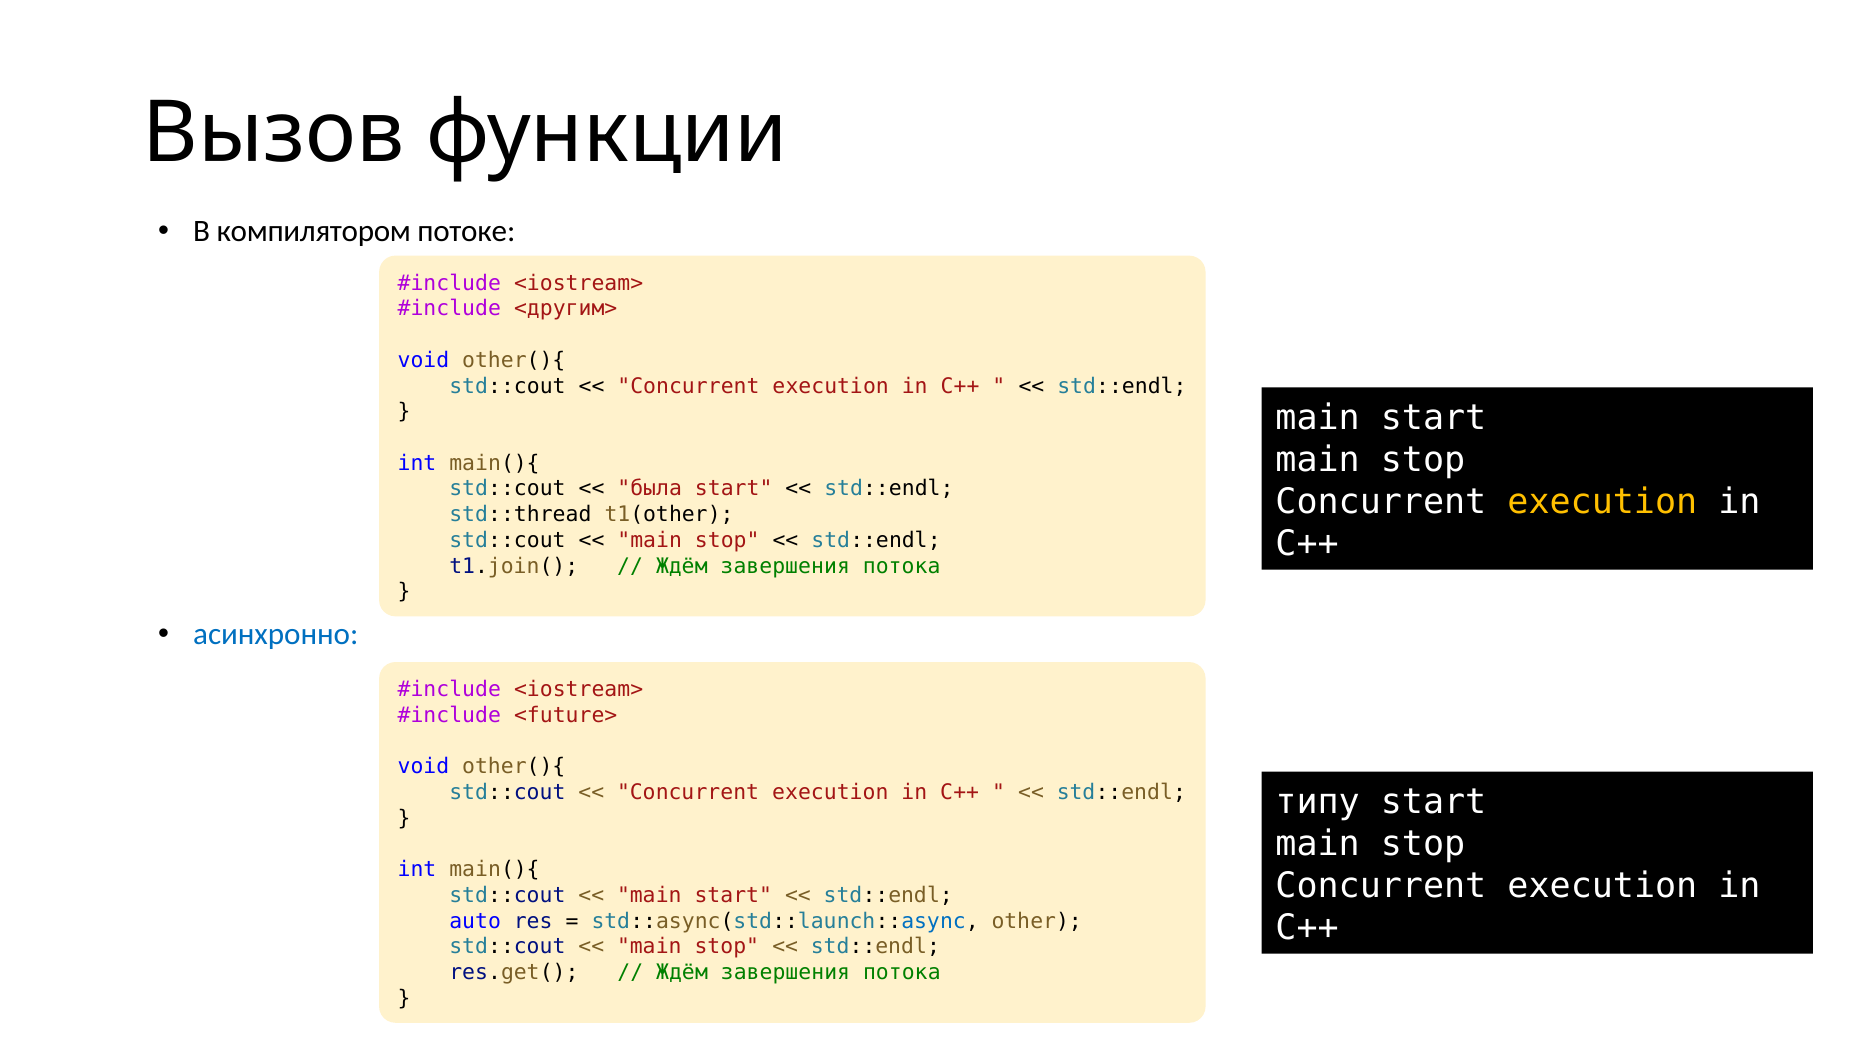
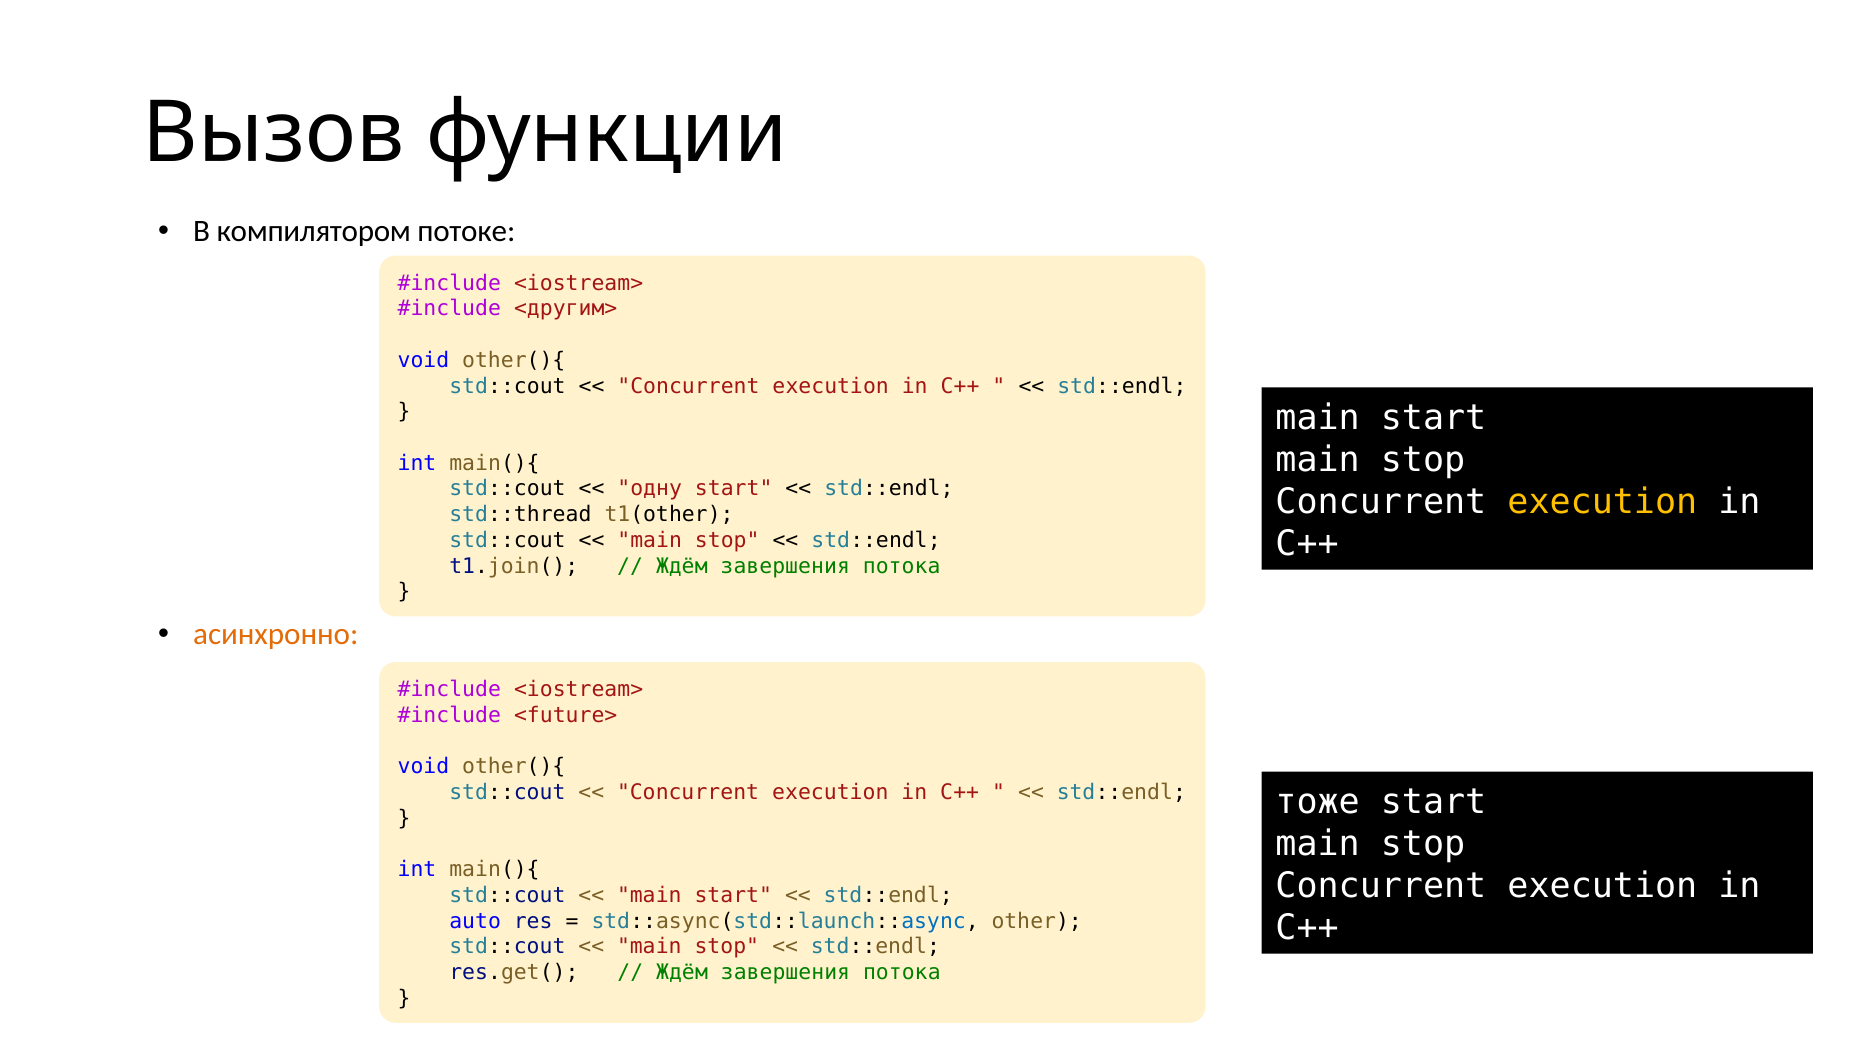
была: была -> одну (650, 489)
асинхронно colour: blue -> orange (276, 635)
типу: типу -> тоже (1318, 802)
